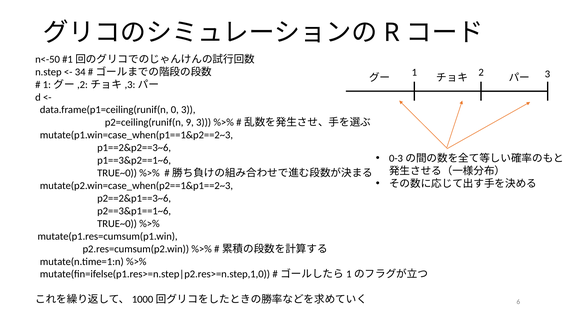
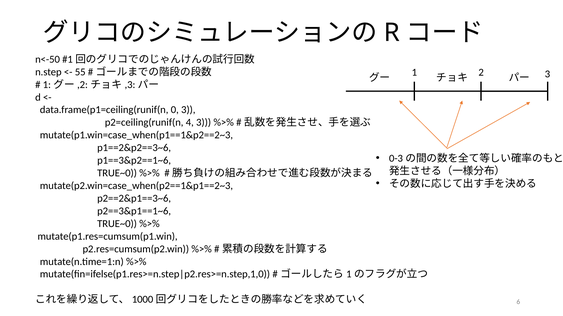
34: 34 -> 55 (80, 72)
9: 9 -> 4 (190, 123)
